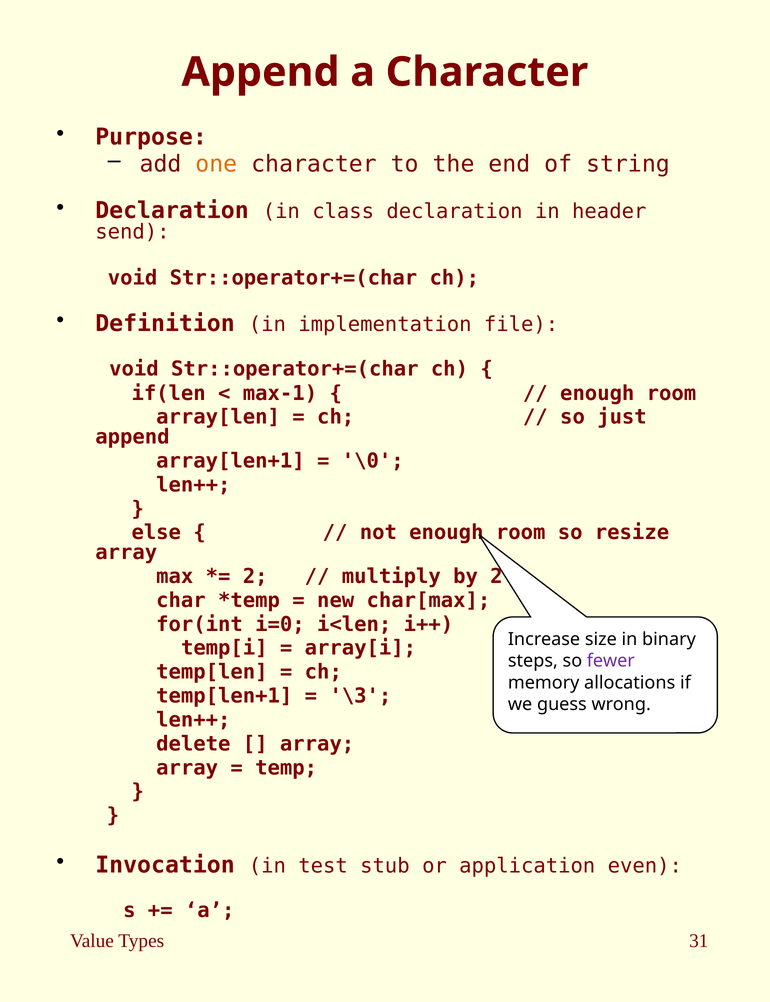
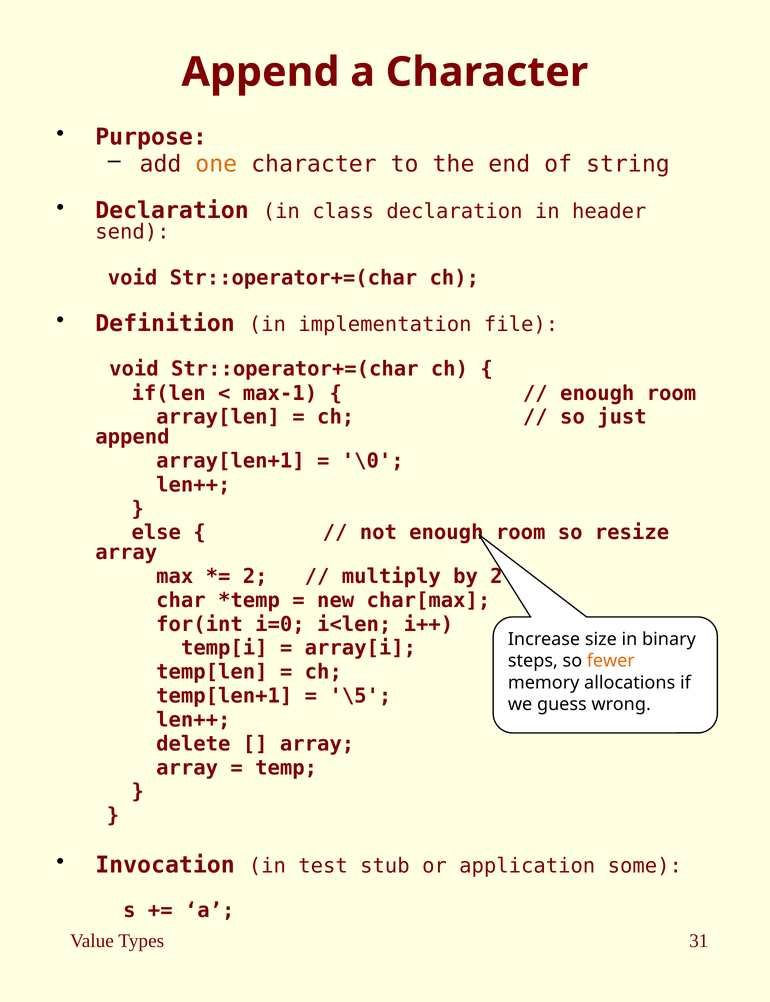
fewer colour: purple -> orange (611, 661)
\3: \3 -> \5 (360, 696)
even: even -> some (645, 866)
